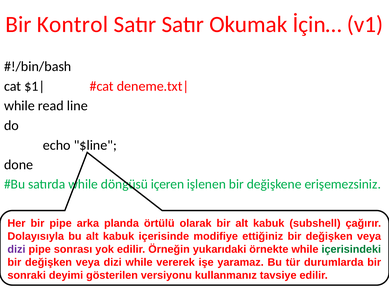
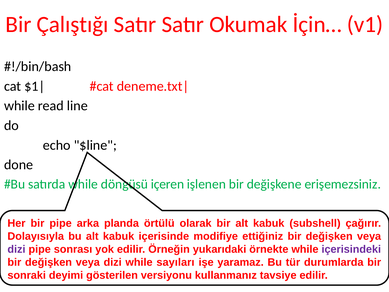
Kontrol: Kontrol -> Çalıştığı (73, 24)
içerisindeki colour: green -> purple (351, 249)
vererek: vererek -> sayıları (175, 262)
